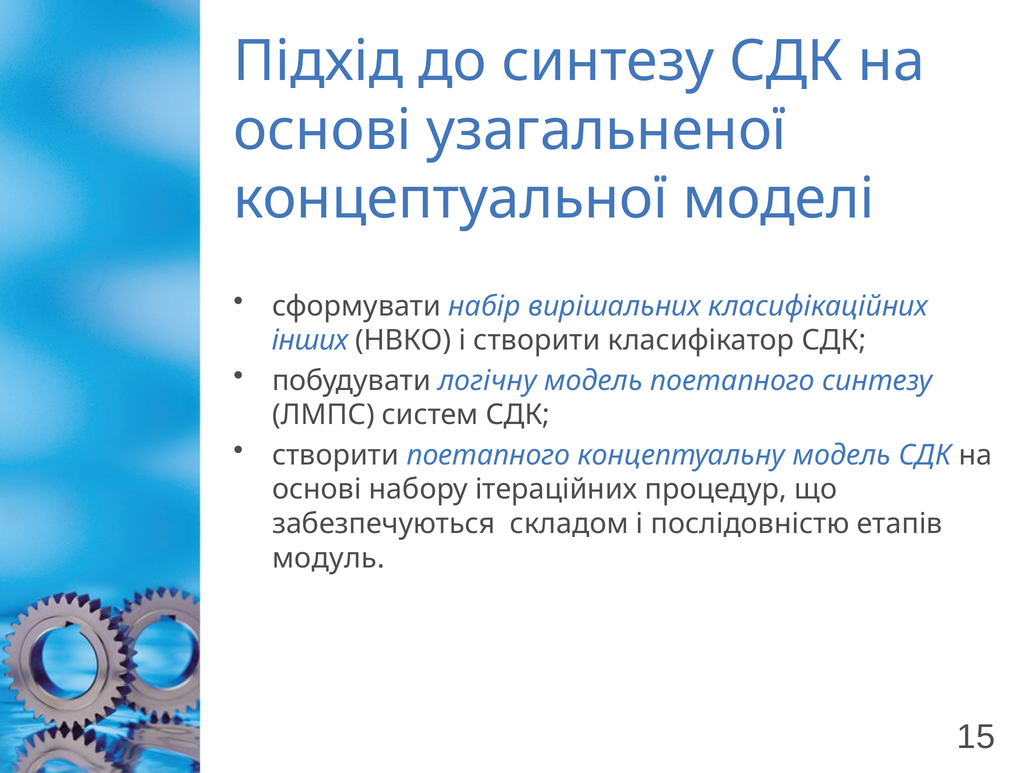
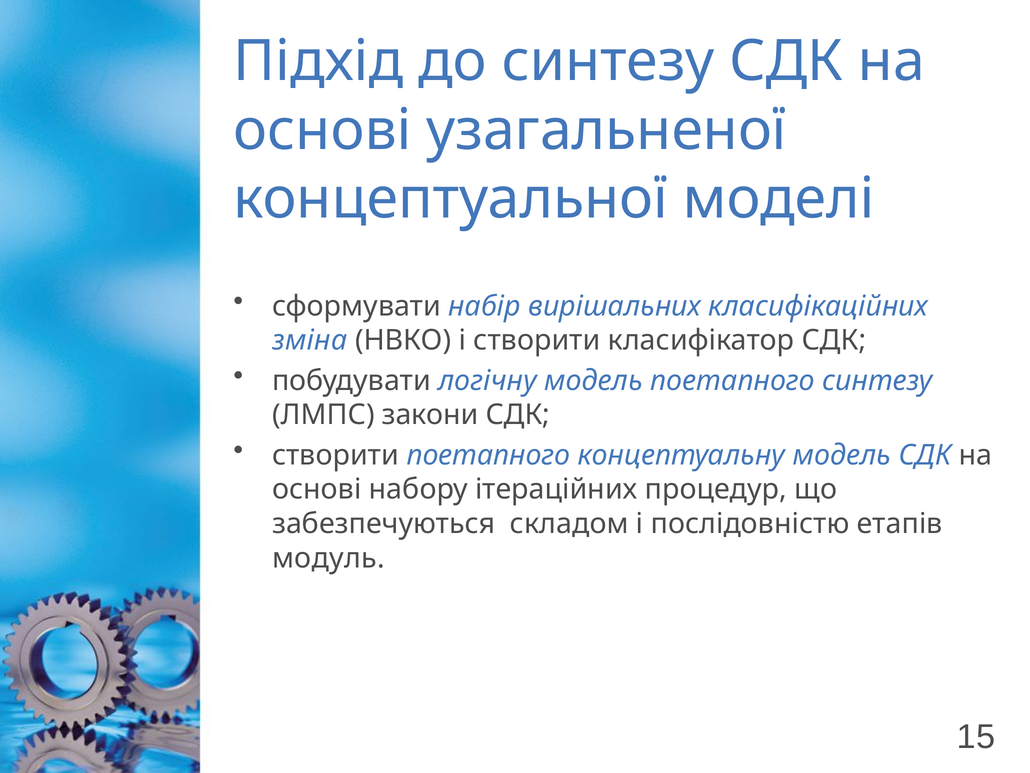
інших: інших -> зміна (310, 340)
систем: систем -> закони (430, 415)
